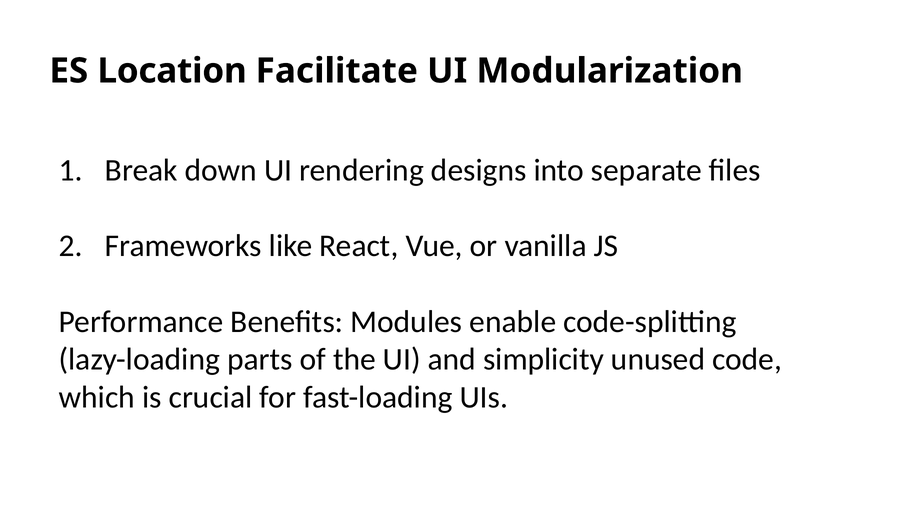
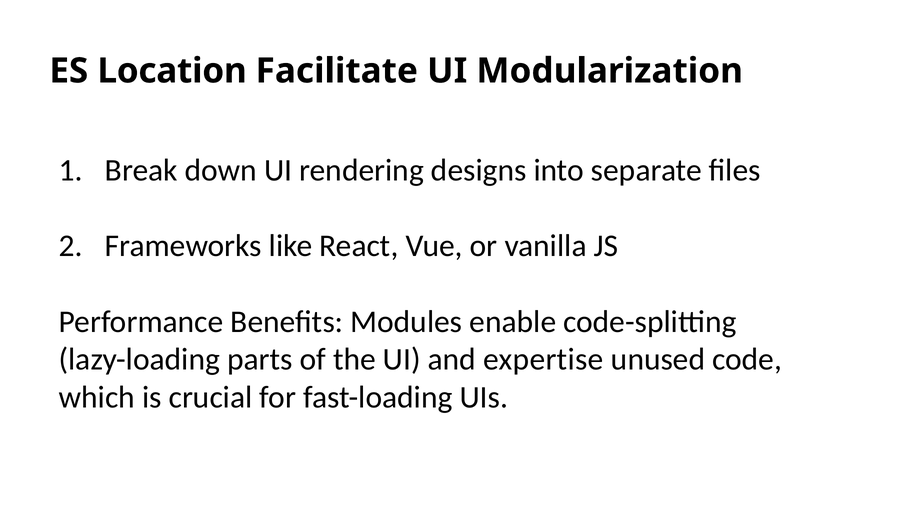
simplicity: simplicity -> expertise (543, 360)
